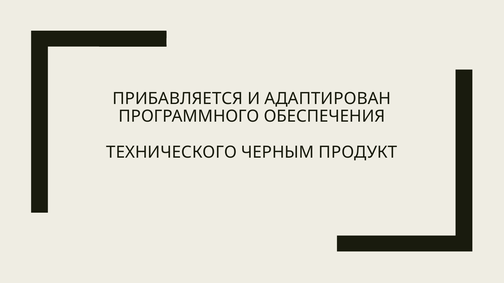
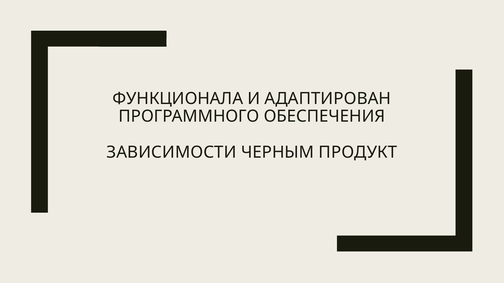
ПРИБАВЛЯЕТСЯ: ПРИБАВЛЯЕТСЯ -> ФУНКЦИОНАЛА (178, 99)
ТЕХНИЧЕСКОГО: ТЕХНИЧЕСКОГО -> ЗАВИСИМОСТИ (172, 153)
